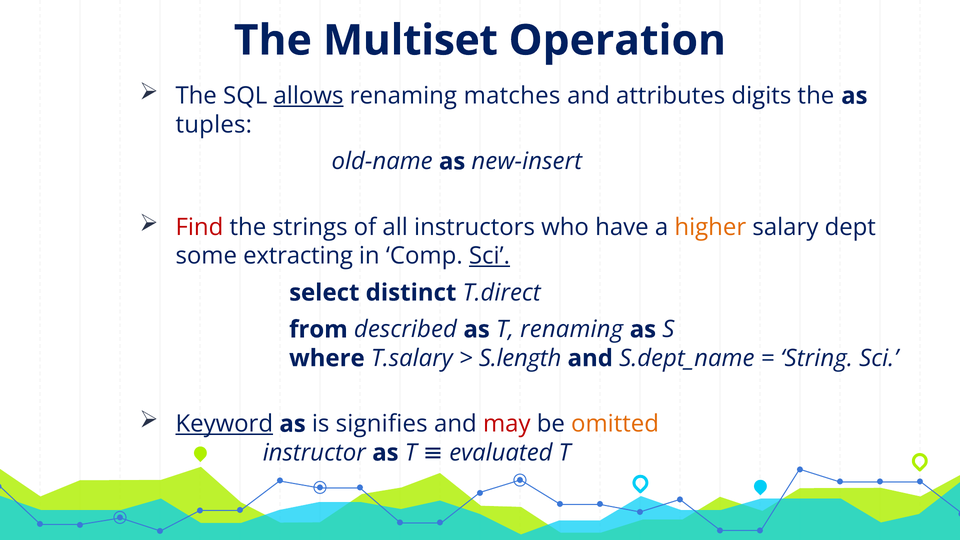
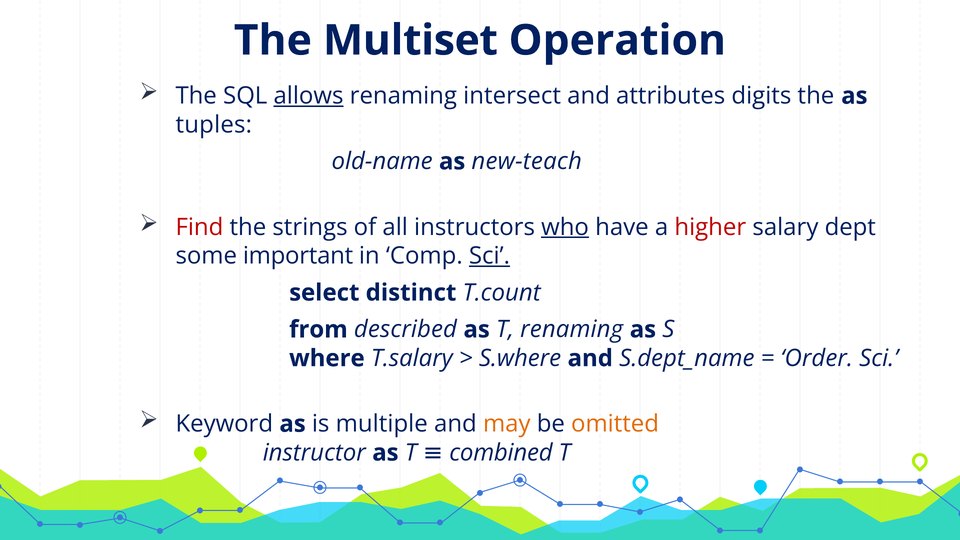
matches: matches -> intersect (512, 96)
new-insert: new-insert -> new-teach (527, 161)
who underline: none -> present (565, 227)
higher colour: orange -> red (710, 227)
extracting: extracting -> important (298, 256)
T.direct: T.direct -> T.count (502, 293)
S.length: S.length -> S.where (520, 358)
String: String -> Order (817, 358)
Keyword underline: present -> none (224, 424)
signifies: signifies -> multiple (382, 424)
may colour: red -> orange (507, 424)
evaluated: evaluated -> combined (501, 453)
